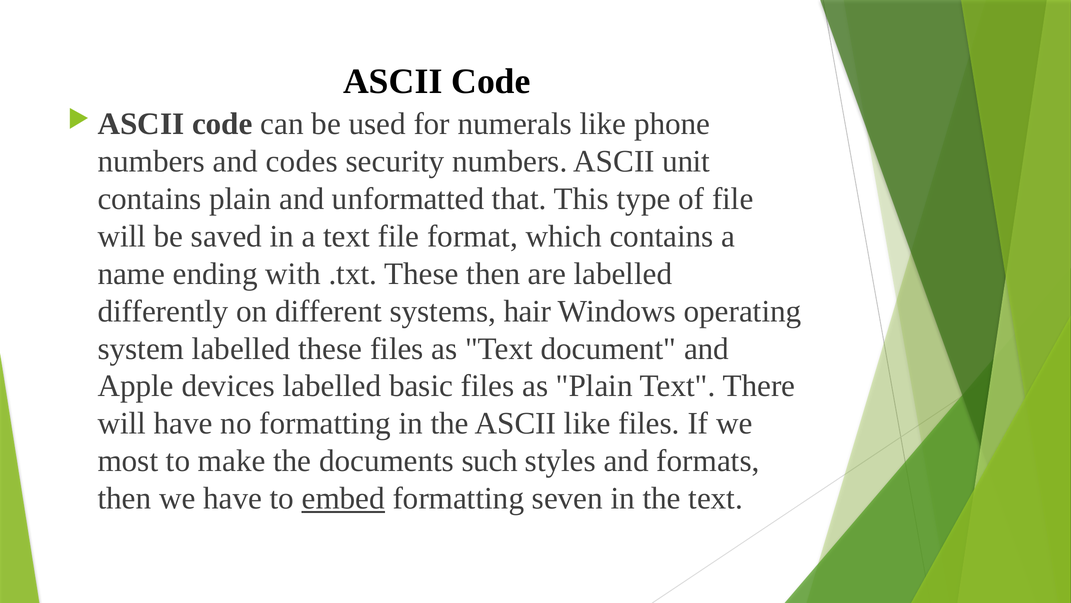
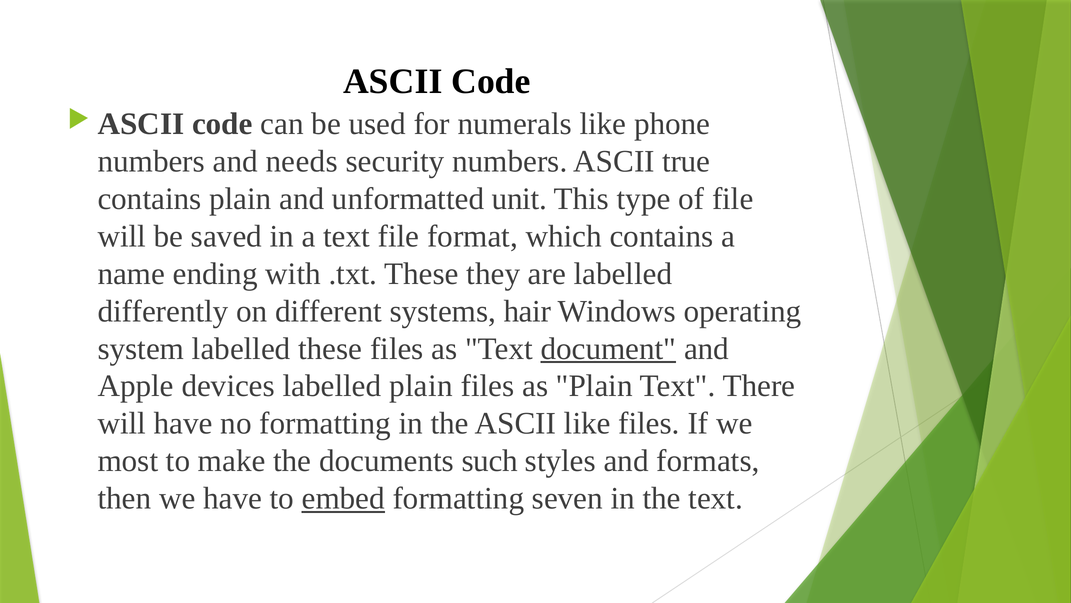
codes: codes -> needs (302, 161)
unit: unit -> true (686, 161)
that: that -> unit (519, 199)
These then: then -> they (493, 274)
document underline: none -> present (608, 348)
labelled basic: basic -> plain (421, 386)
